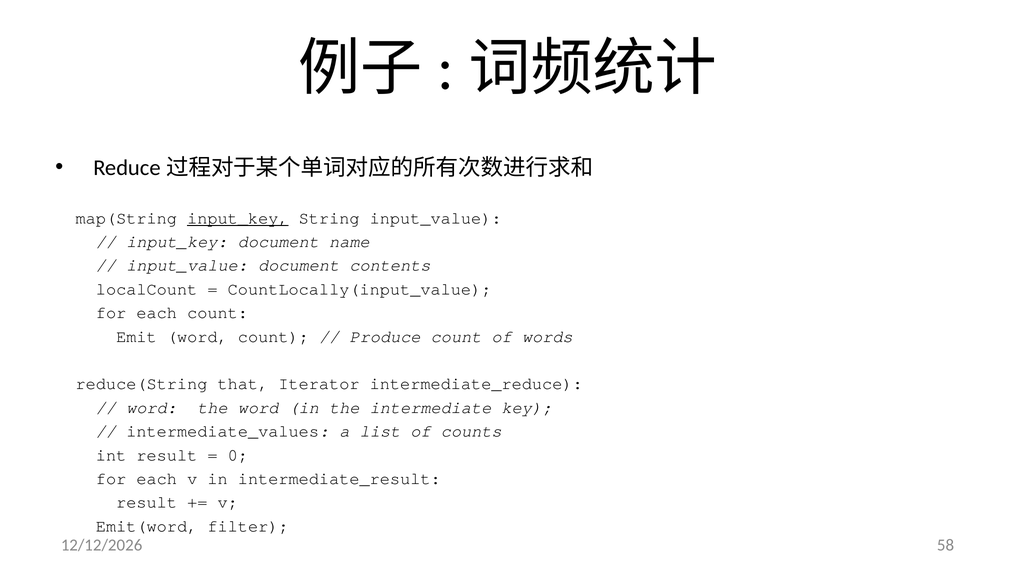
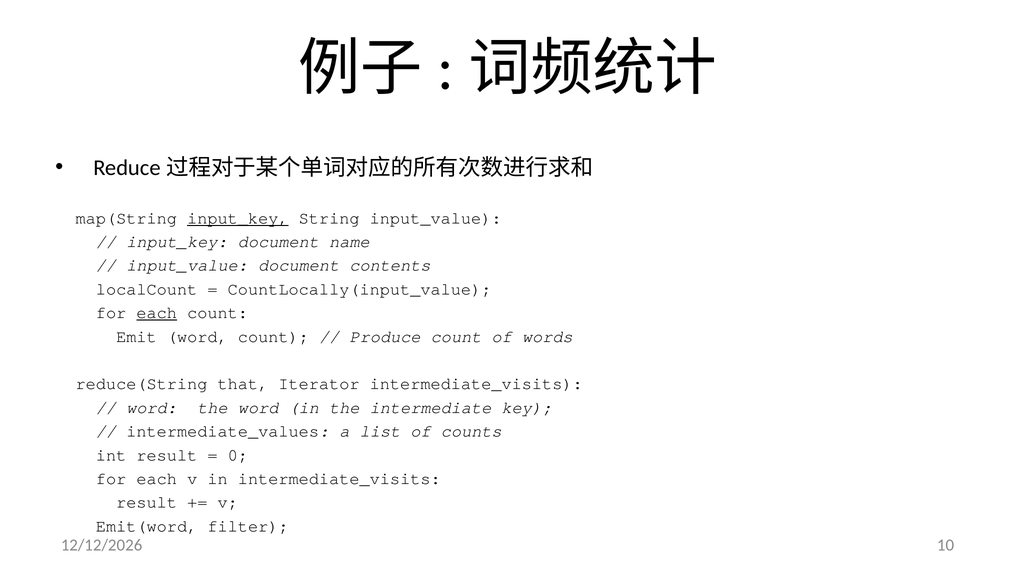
each underline: none -> present (157, 313)
Iterator intermediate_reduce: intermediate_reduce -> intermediate_visits (476, 384)
in intermediate_result: intermediate_result -> intermediate_visits (339, 479)
58: 58 -> 10 (946, 545)
